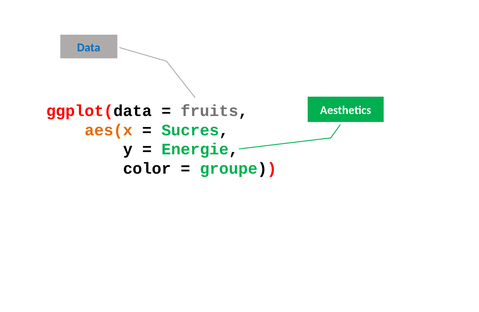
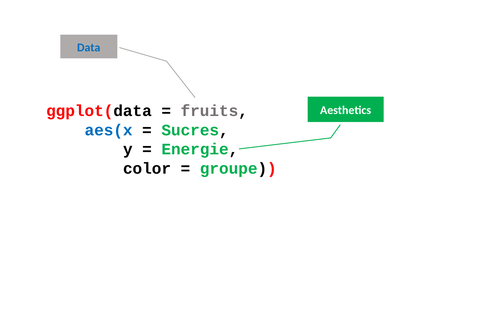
aes(x colour: orange -> blue (109, 130)
